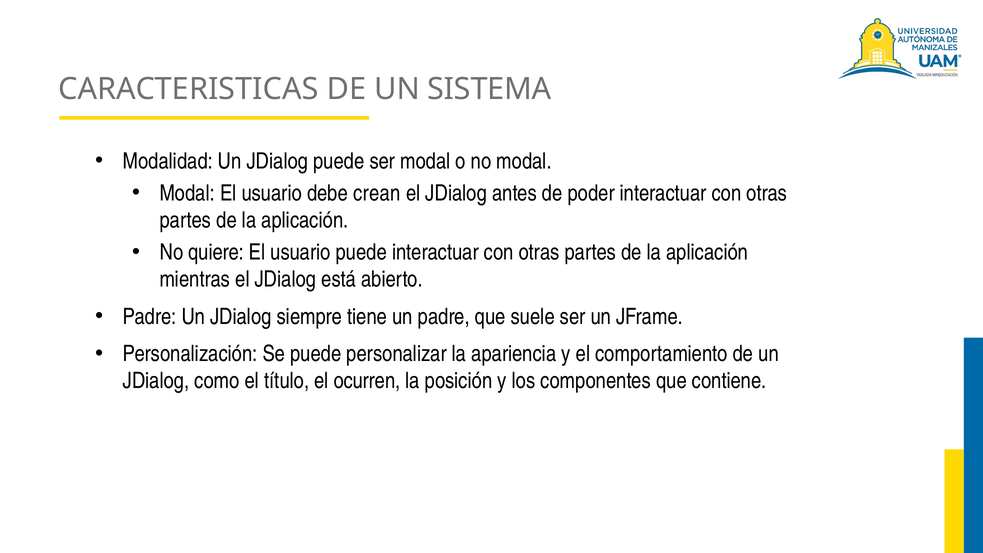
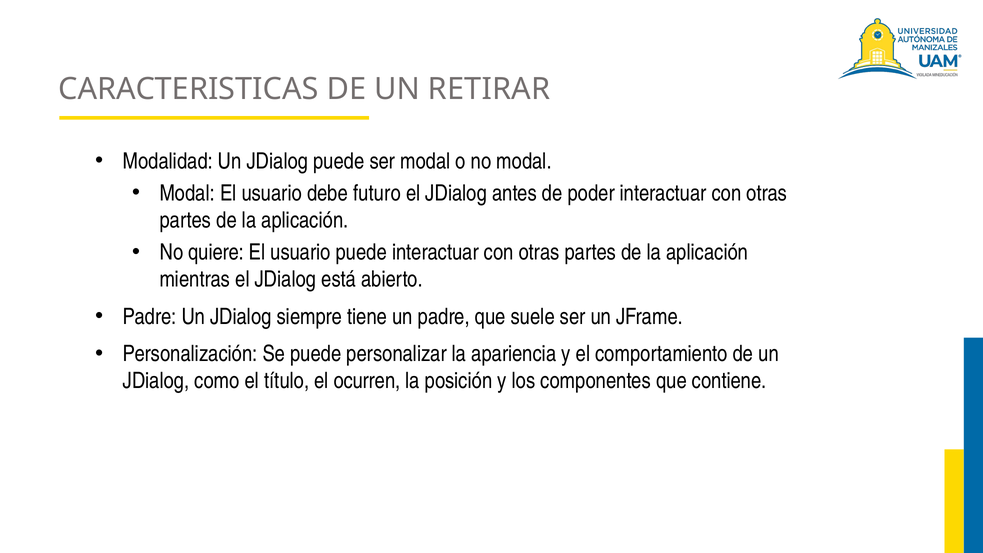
SISTEMA: SISTEMA -> RETIRAR (489, 89)
crean: crean -> futuro (377, 193)
